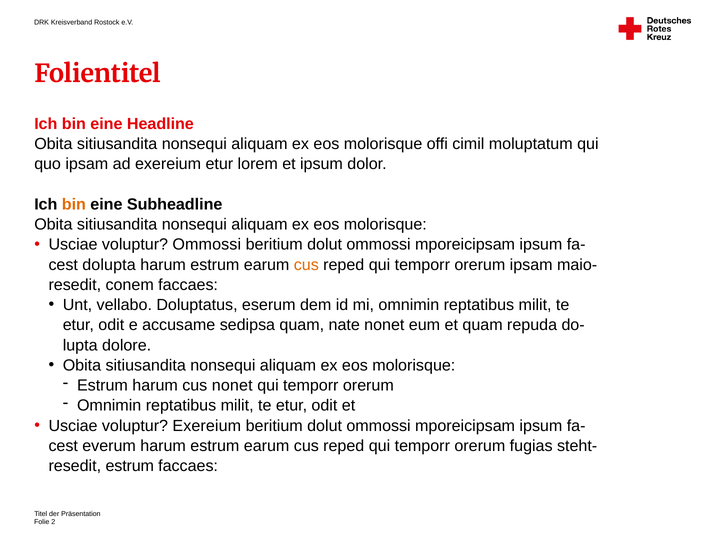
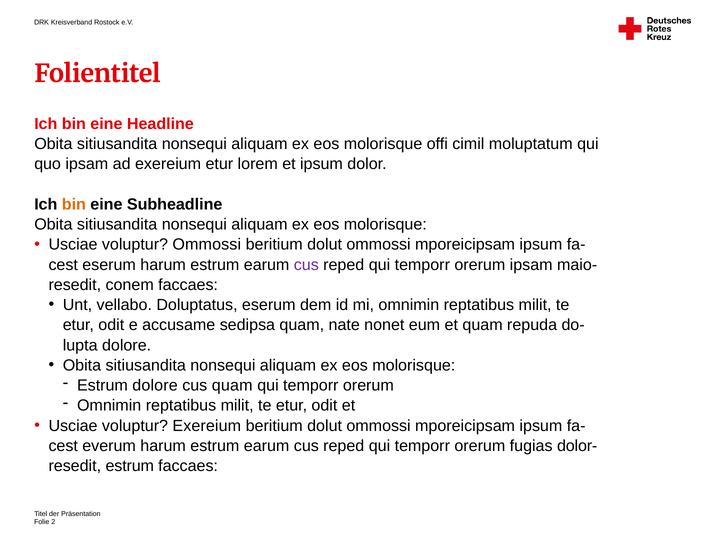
cest dolupta: dolupta -> eserum (109, 265)
cus colour: orange -> purple (306, 265)
Estrum harum: harum -> dolore (155, 386)
cus nonet: nonet -> quam (232, 386)
steht-: steht- -> dolor- (577, 447)
